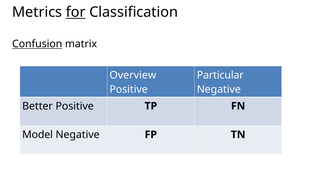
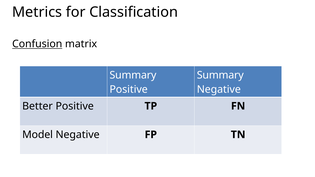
for underline: present -> none (76, 12)
Overview: Overview -> Summary (133, 75)
Particular: Particular -> Summary (220, 75)
